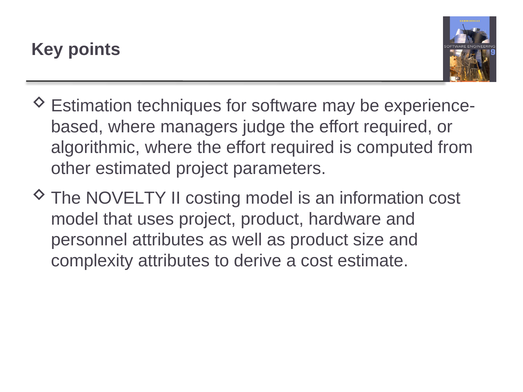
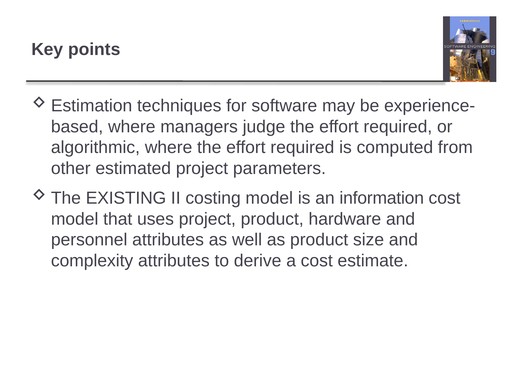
NOVELTY: NOVELTY -> EXISTING (126, 198)
